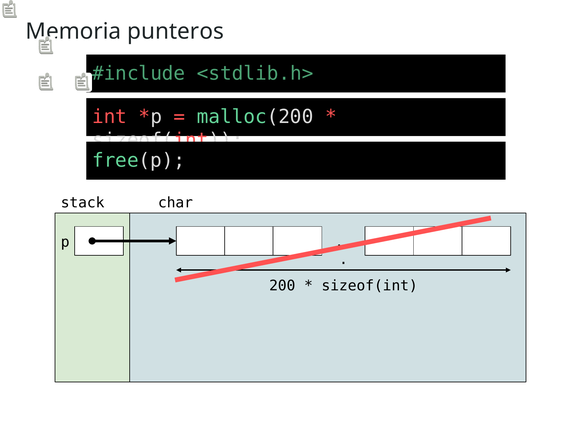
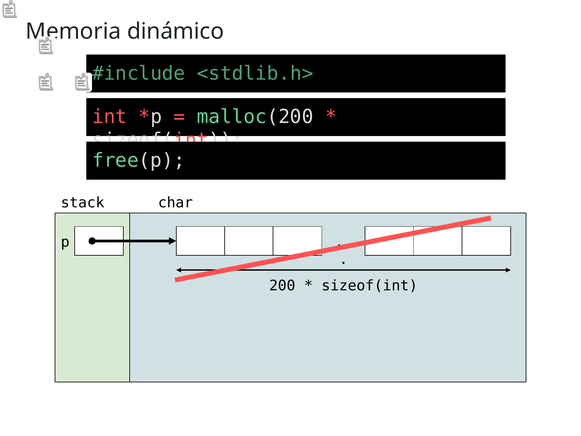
punteros: punteros -> dinámico (176, 31)
